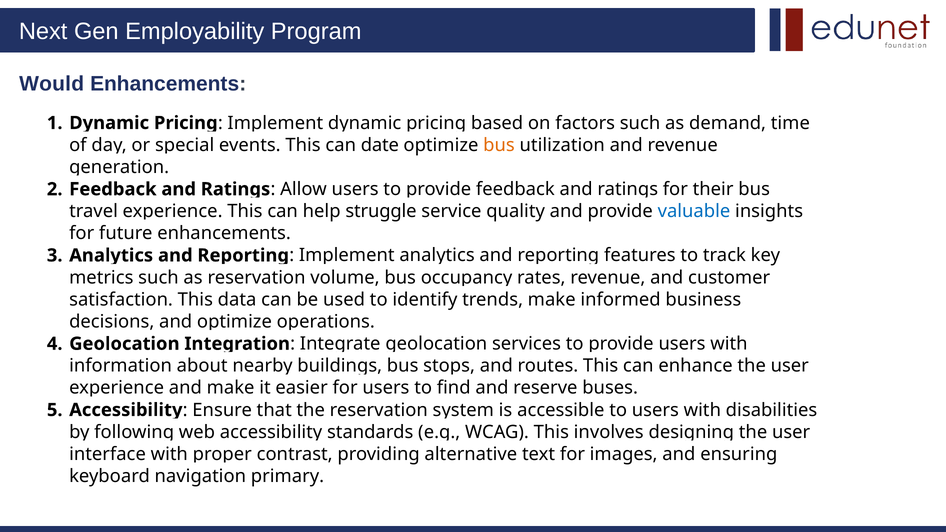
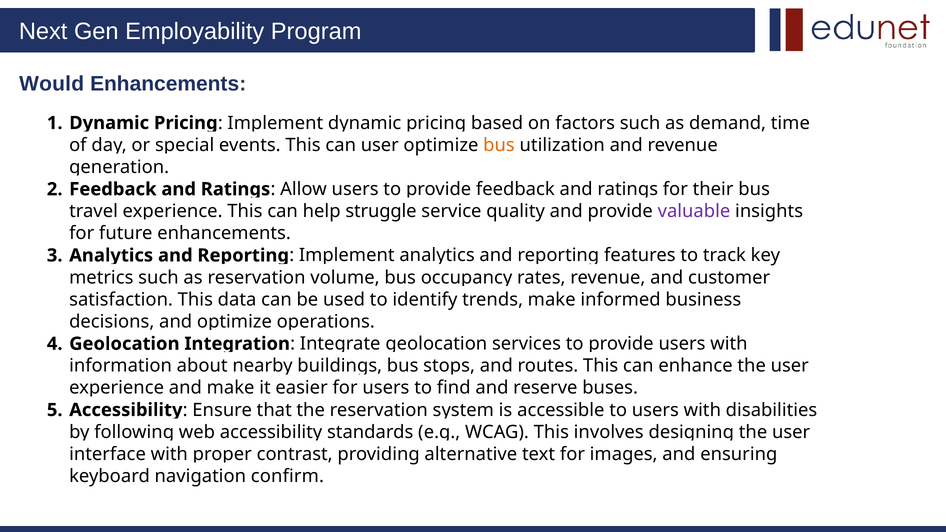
can date: date -> user (380, 145)
valuable colour: blue -> purple (694, 211)
primary: primary -> confirm (287, 476)
